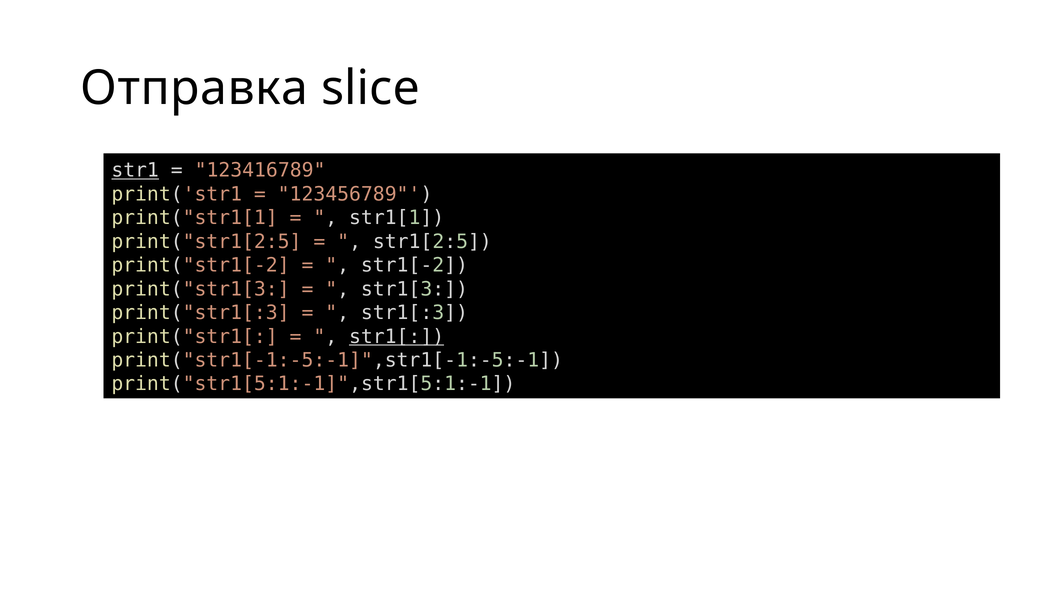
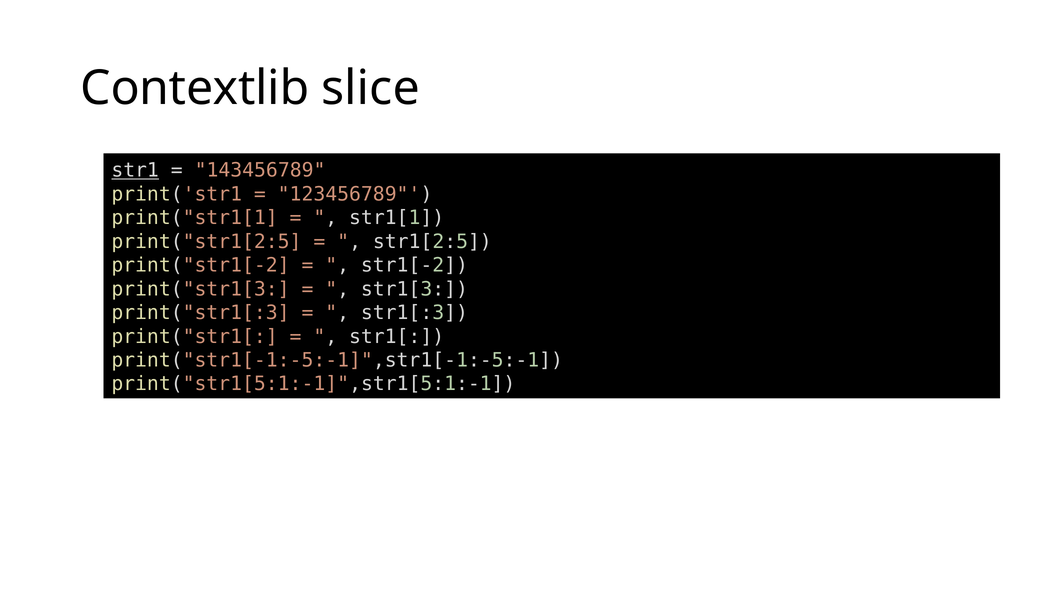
Отправка: Отправка -> Contextlib (195, 89)
123416789: 123416789 -> 143456789 (260, 170)
str1[ underline: present -> none (397, 336)
